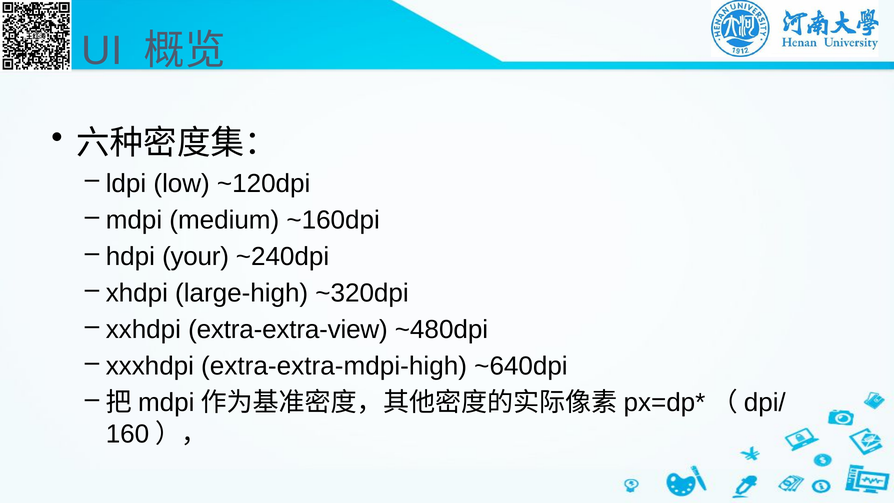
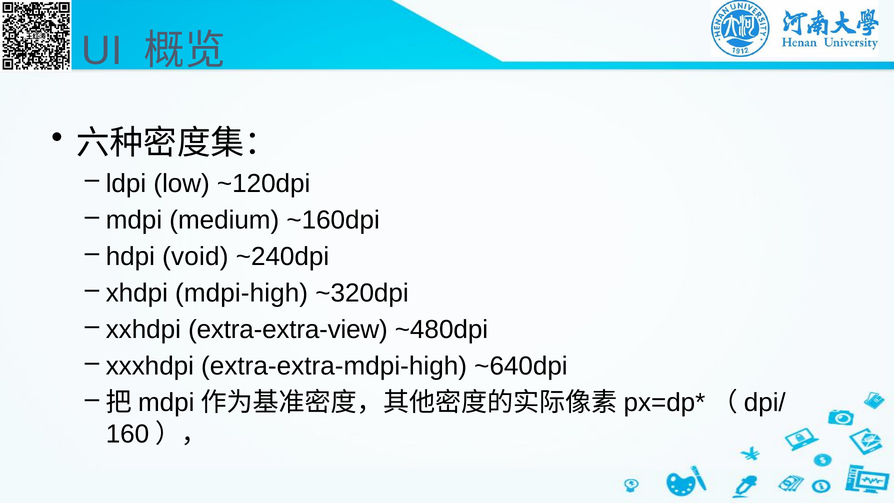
your: your -> void (195, 257)
large-high: large-high -> mdpi-high (242, 293)
